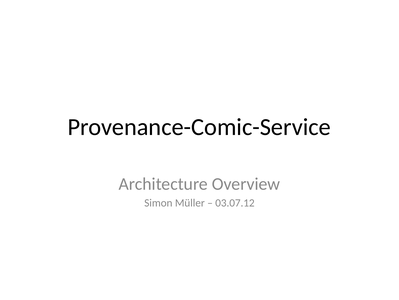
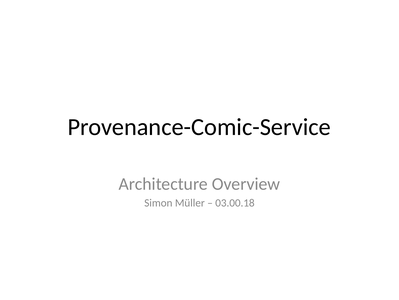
03.07.12: 03.07.12 -> 03.00.18 (235, 203)
